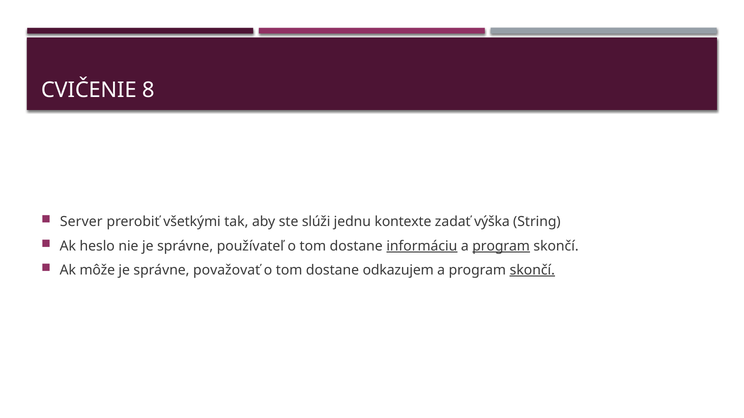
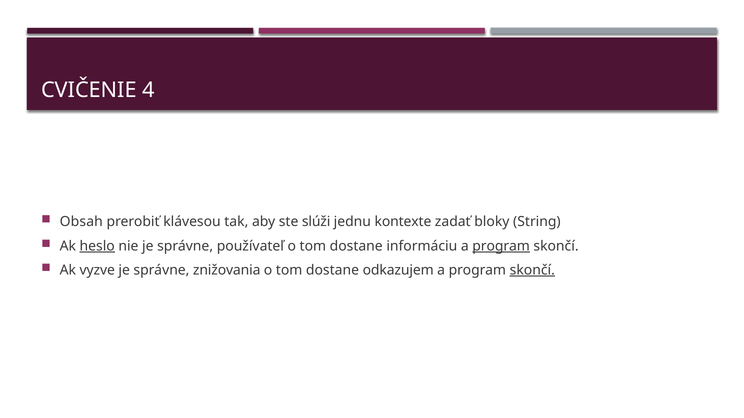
8: 8 -> 4 (148, 90)
Server: Server -> Obsah (81, 222)
všetkými: všetkými -> klávesou (192, 222)
výška: výška -> bloky (492, 222)
heslo underline: none -> present (97, 246)
informáciu underline: present -> none (422, 246)
môže: môže -> vyzve (97, 270)
považovať: považovať -> znižovania (227, 270)
